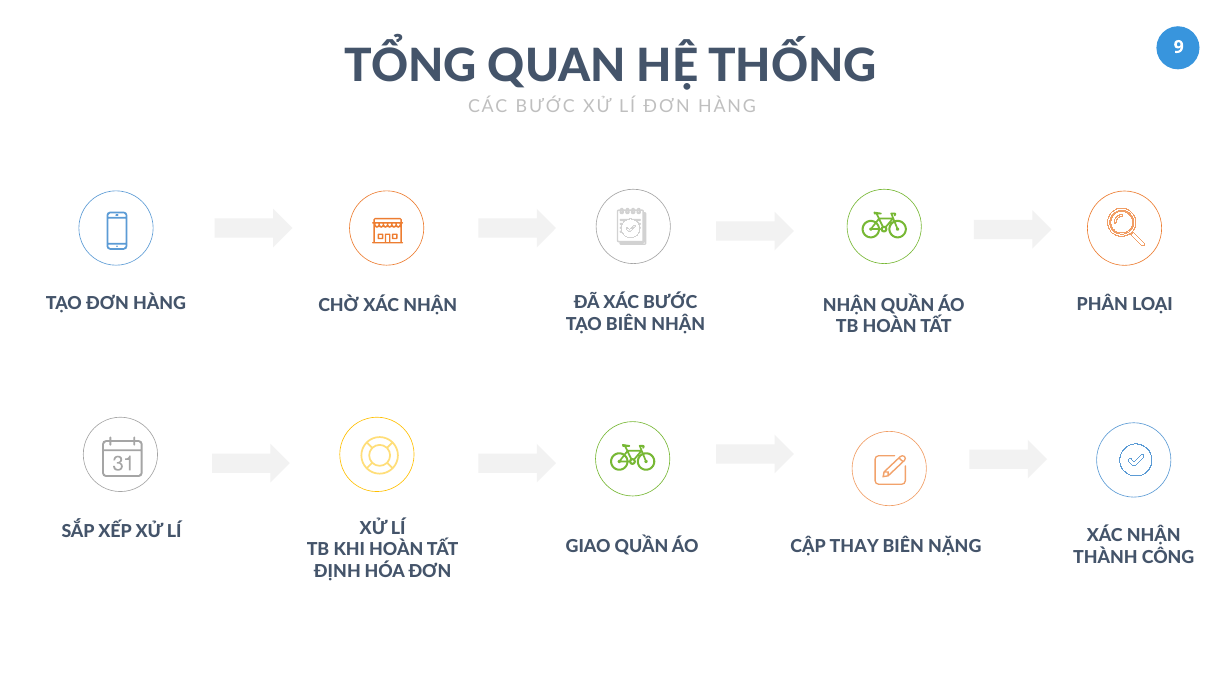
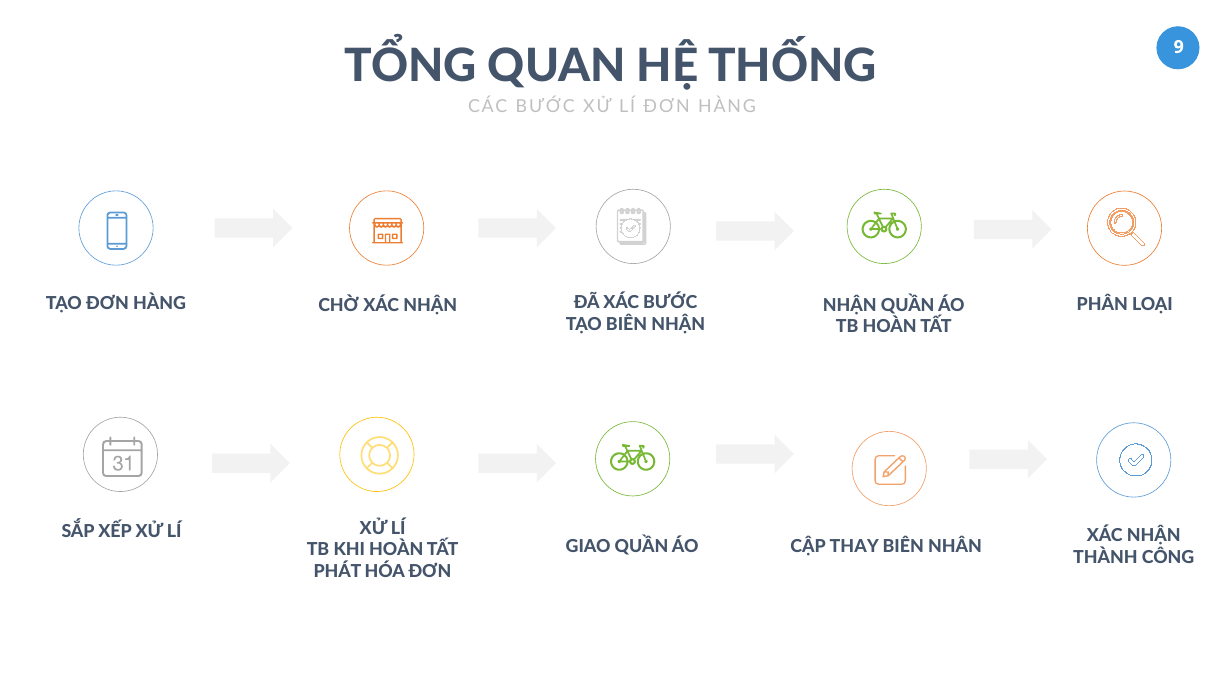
NẶNG: NẶNG -> NHÂN (955, 546)
ĐỊNH: ĐỊNH -> PHÁT (338, 571)
